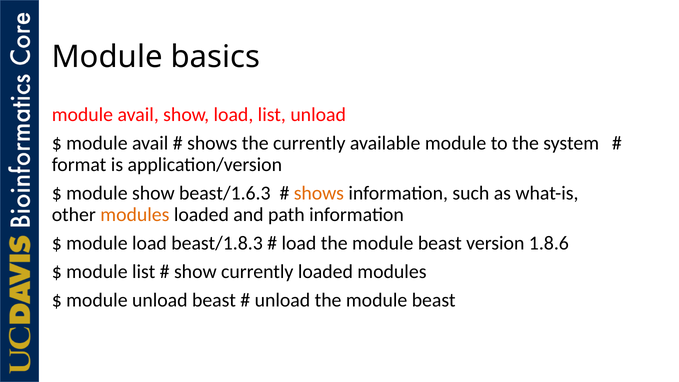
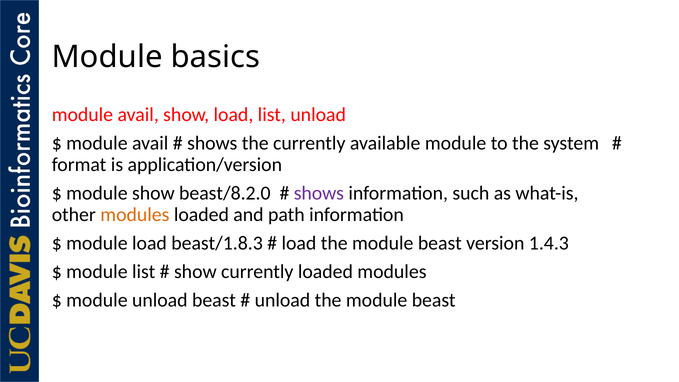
beast/1.6.3: beast/1.6.3 -> beast/8.2.0 (225, 193)
shows colour: orange -> purple (319, 193)
1.8.6: 1.8.6 -> 1.4.3 (549, 243)
